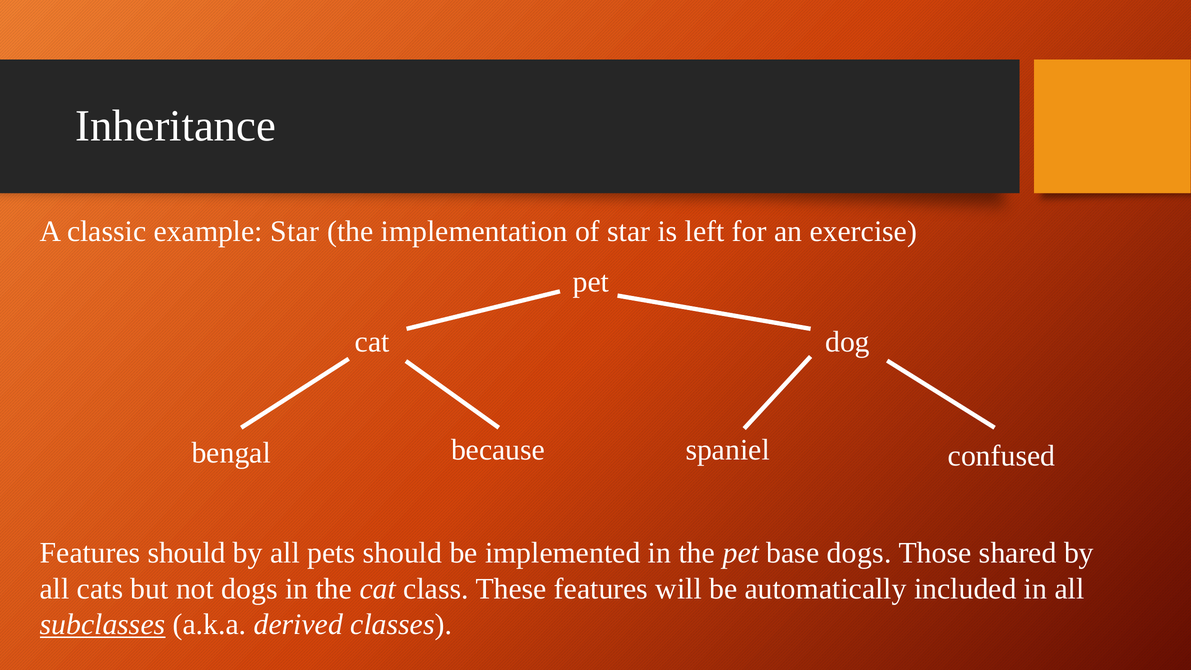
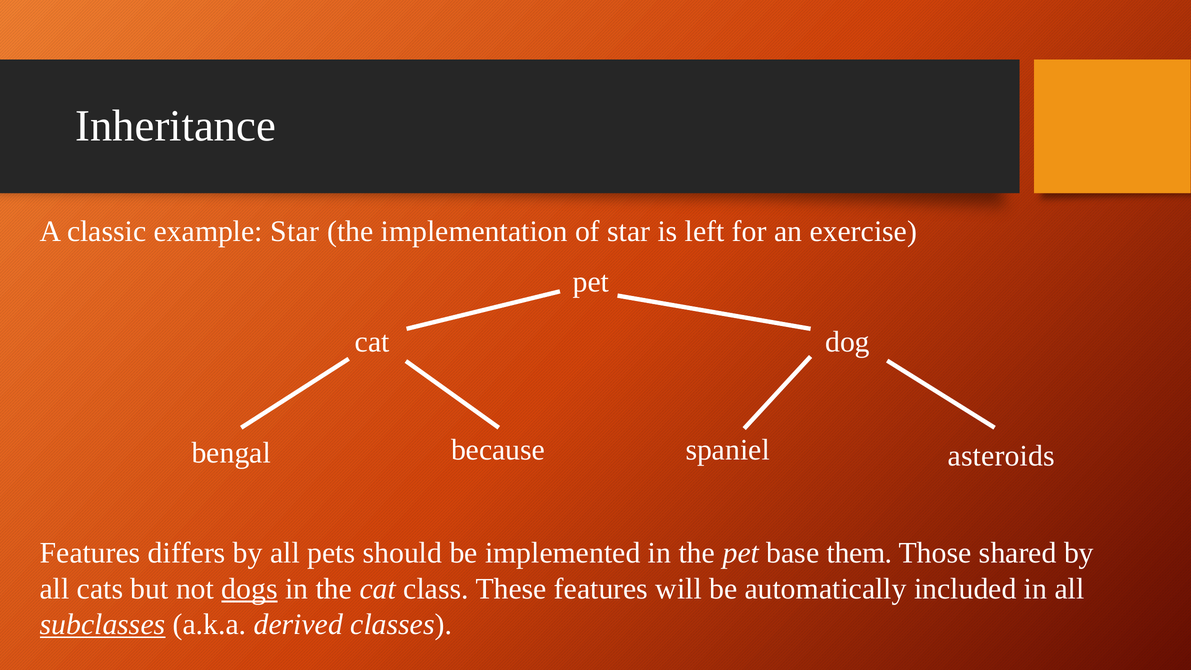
confused: confused -> asteroids (1001, 456)
Features should: should -> differs (187, 553)
base dogs: dogs -> them (859, 553)
dogs underline: none -> present (250, 589)
